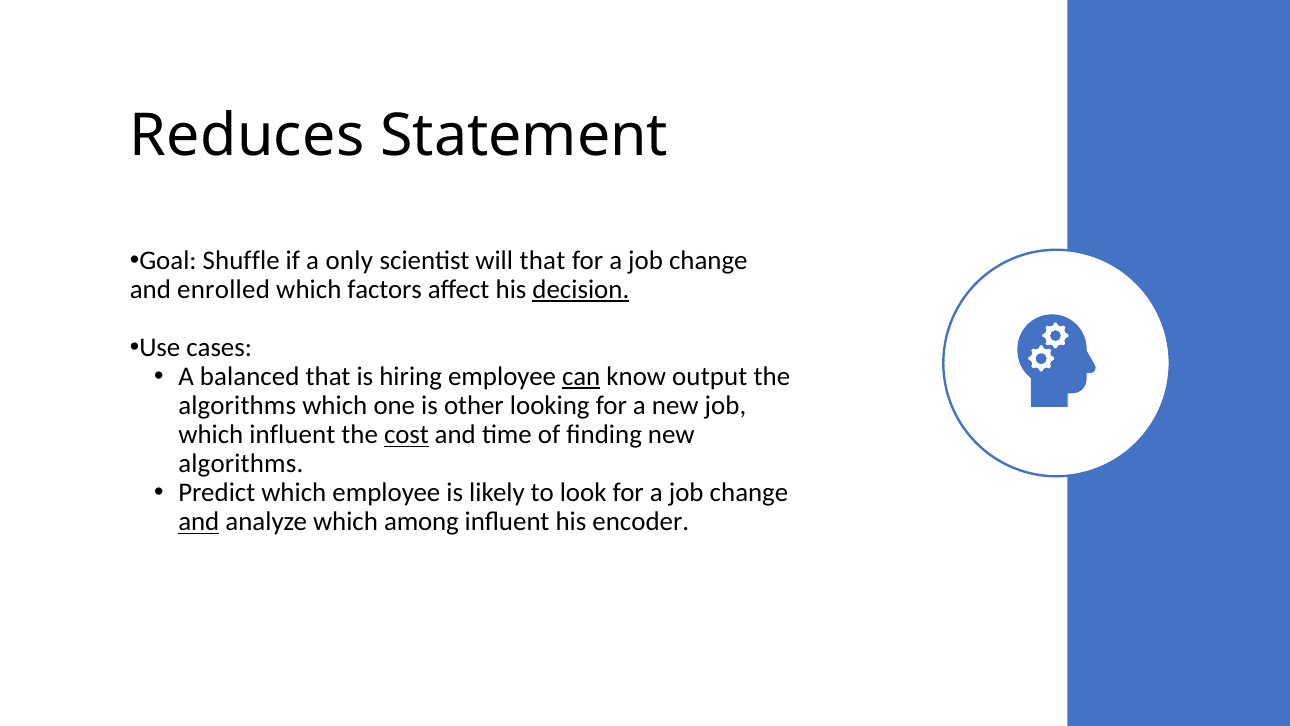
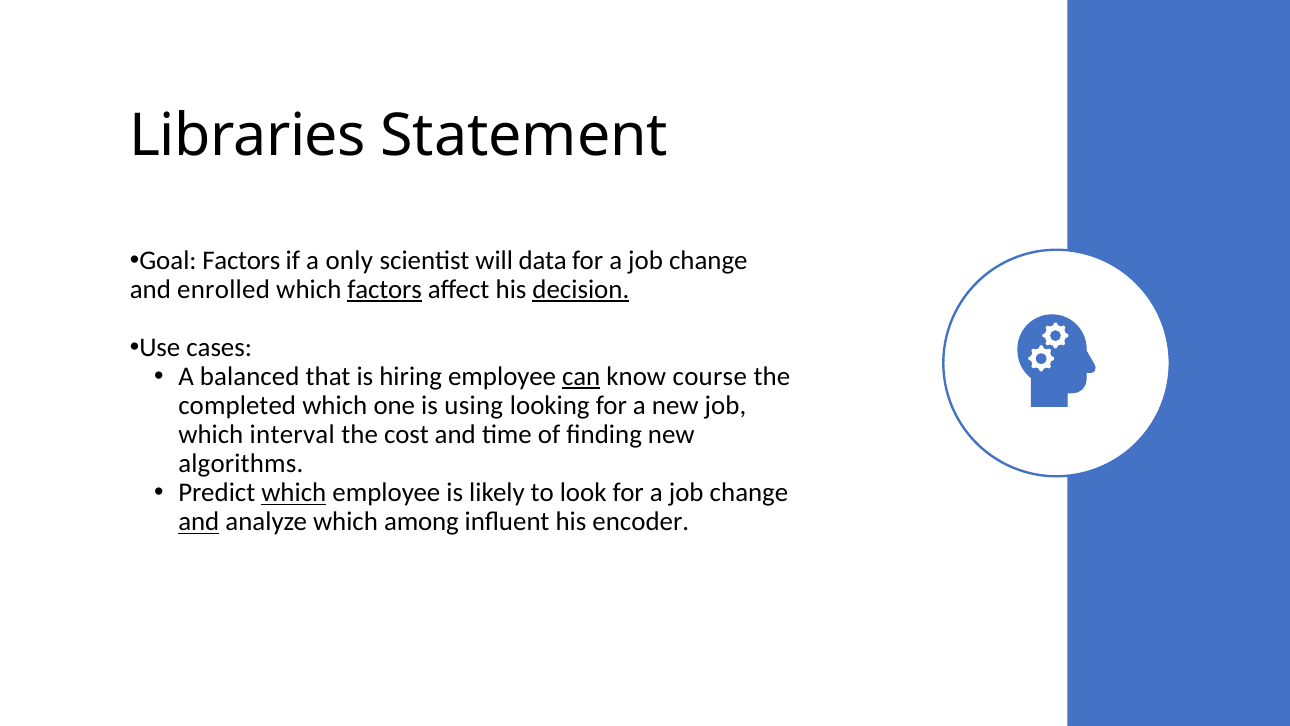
Reduces: Reduces -> Libraries (248, 136)
Goal Shuffle: Shuffle -> Factors (241, 260)
will that: that -> data (543, 260)
factors underline: none -> present (385, 289)
output: output -> course (710, 376)
algorithms: algorithms -> completed (237, 406)
other: other -> using (474, 406)
which influent: influent -> interval (292, 435)
cost underline: present -> none (406, 435)
which underline: none -> present (294, 493)
